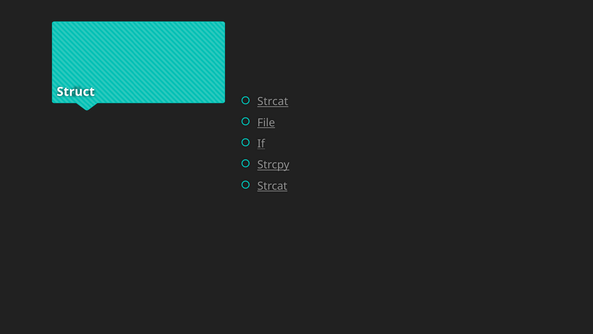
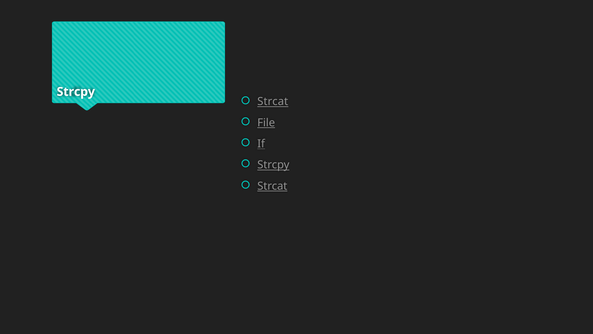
Struct: Struct -> Strcpy (76, 92)
